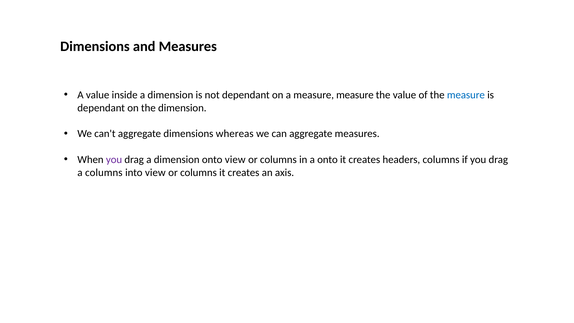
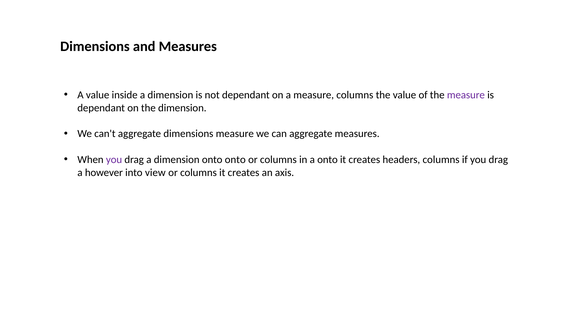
measure measure: measure -> columns (355, 95)
measure colour: blue -> purple (466, 95)
dimensions whereas: whereas -> measure (235, 134)
onto view: view -> onto (235, 160)
a columns: columns -> however (104, 172)
